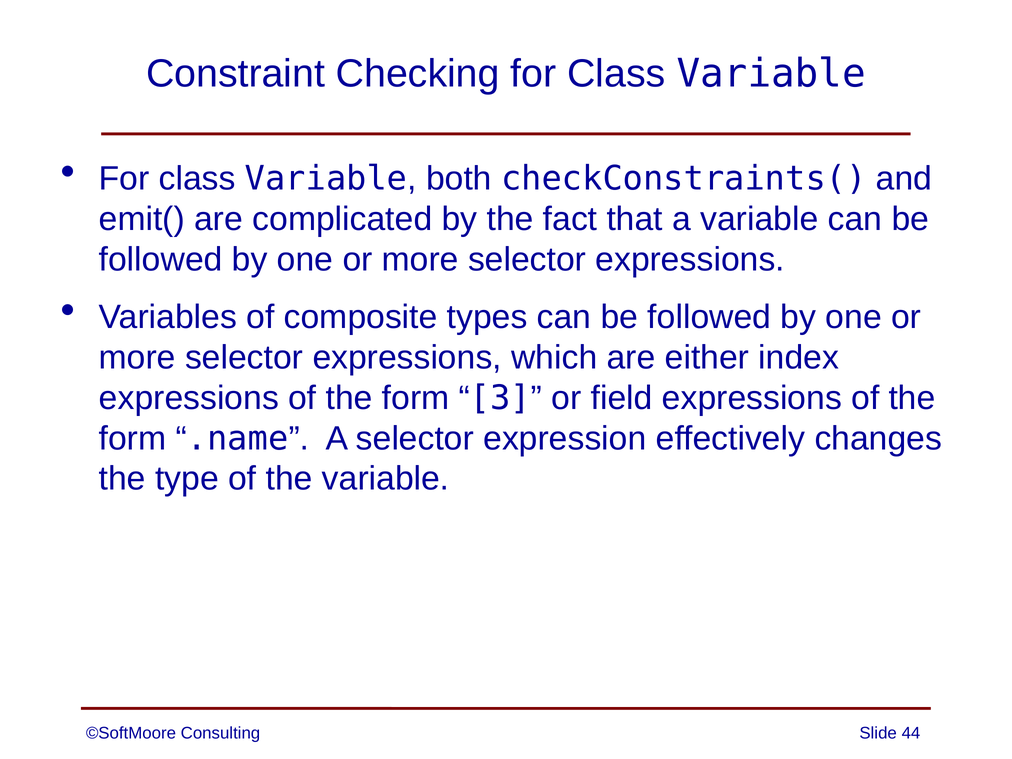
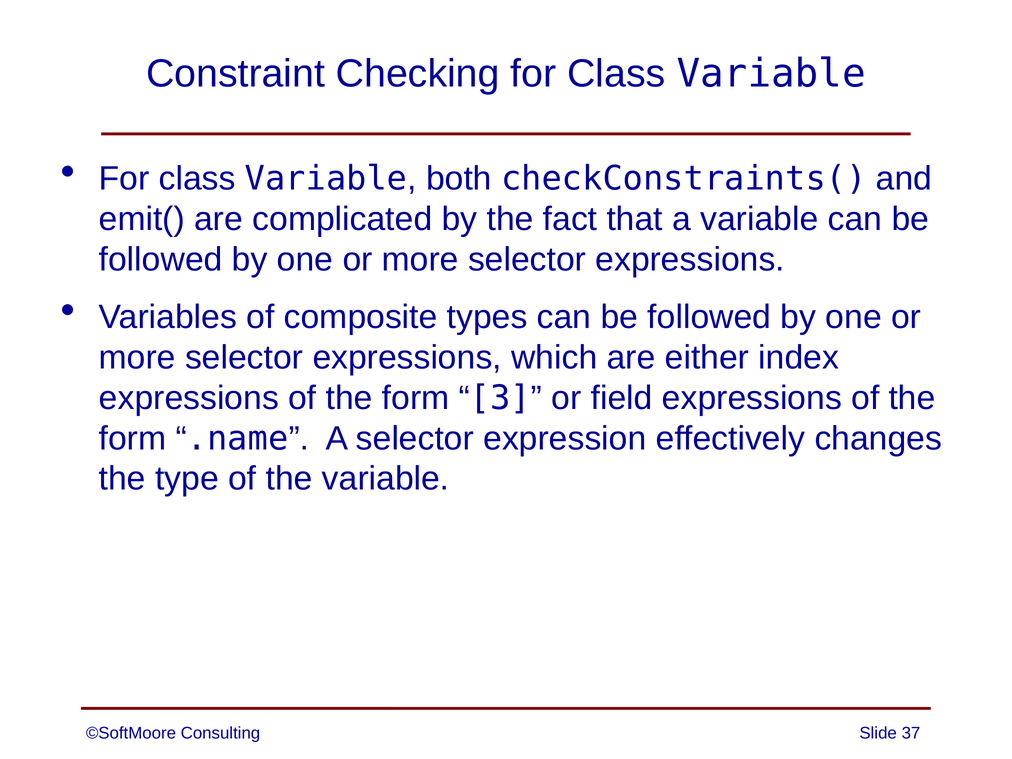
44: 44 -> 37 (911, 733)
